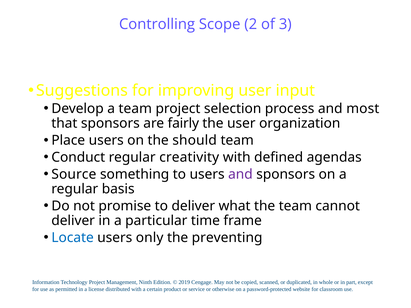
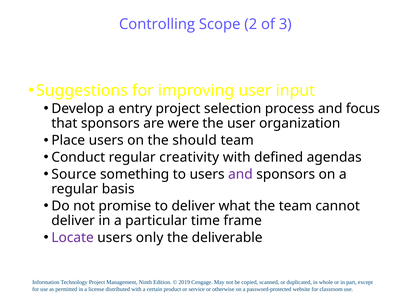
a team: team -> entry (135, 109)
most: most -> focus (363, 109)
fairly: fairly -> were (183, 124)
Locate colour: blue -> purple (73, 238)
preventing: preventing -> deliverable (227, 238)
